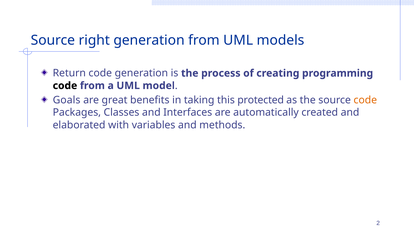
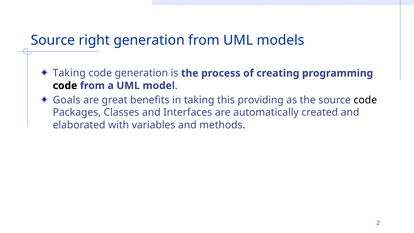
Return: Return -> Taking (69, 73)
protected: protected -> providing (261, 100)
code colour: orange -> black (365, 100)
